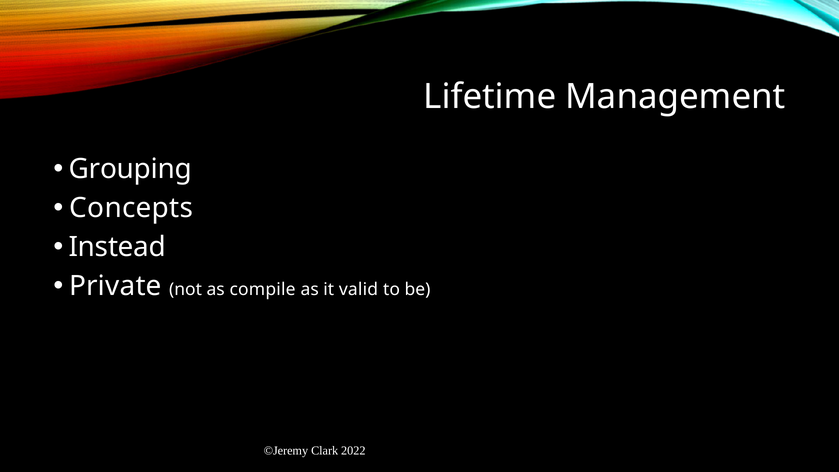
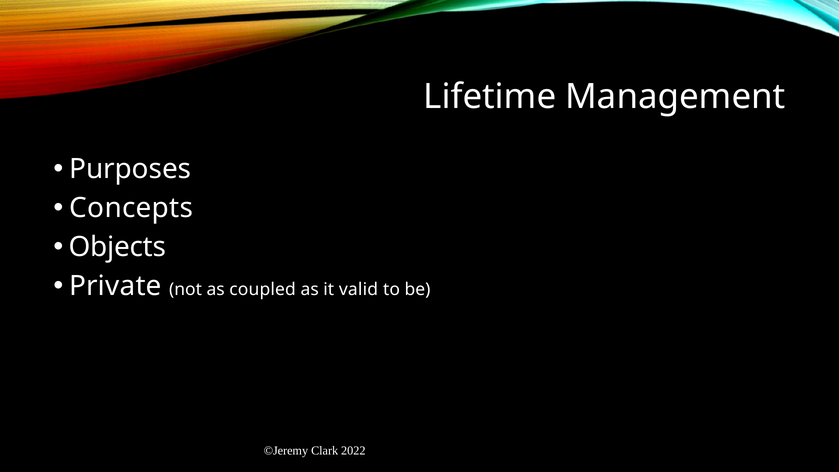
Grouping: Grouping -> Purposes (130, 169)
Instead: Instead -> Objects (117, 247)
compile: compile -> coupled (263, 289)
